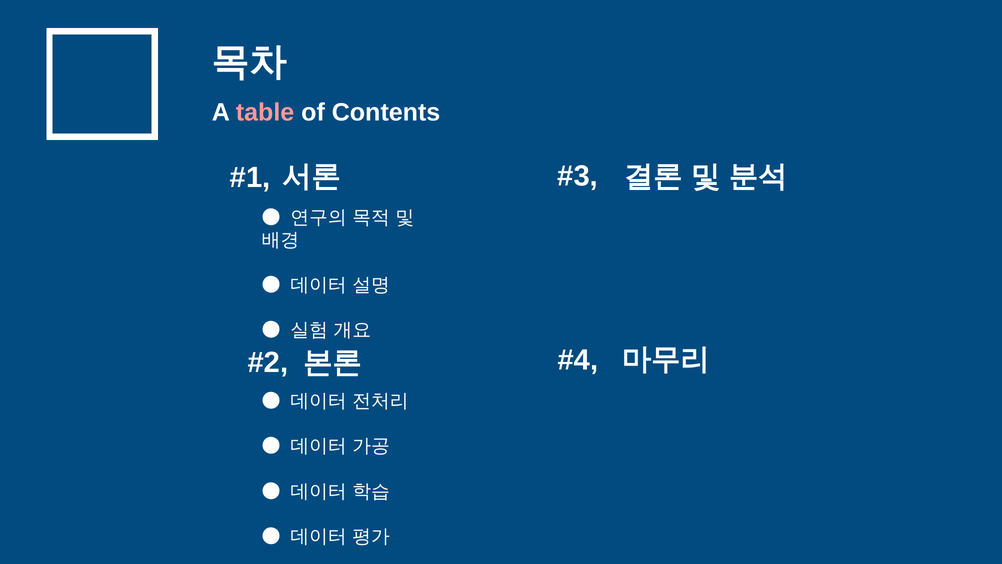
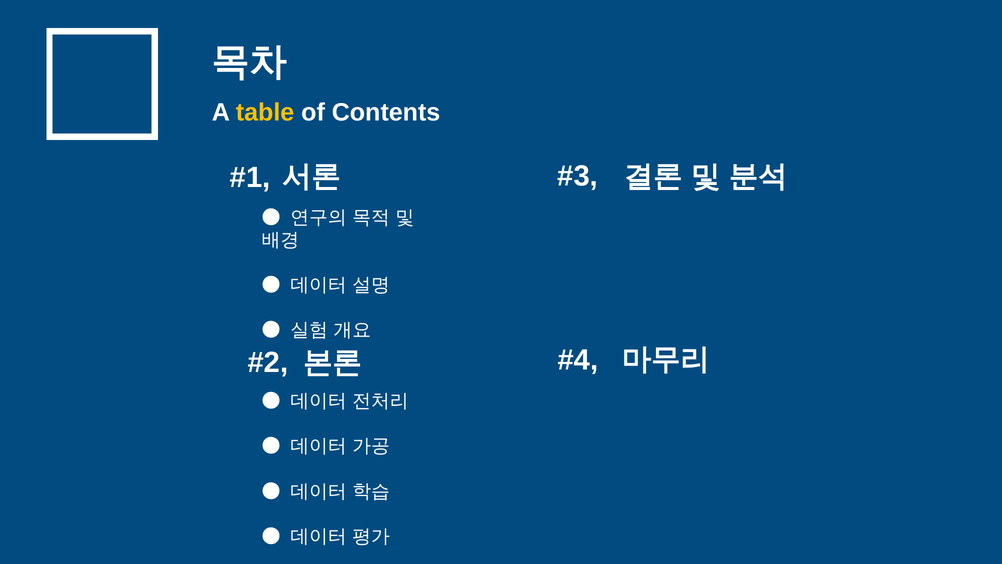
table colour: pink -> yellow (265, 112)
